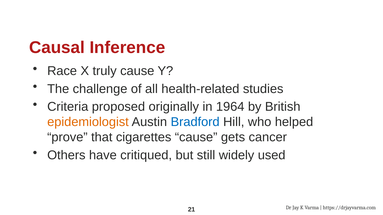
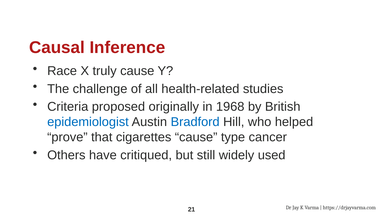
1964: 1964 -> 1968 (230, 107)
epidemiologist colour: orange -> blue (88, 122)
gets: gets -> type (233, 138)
